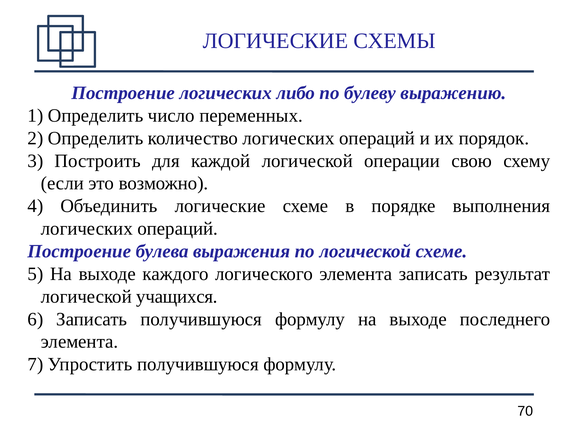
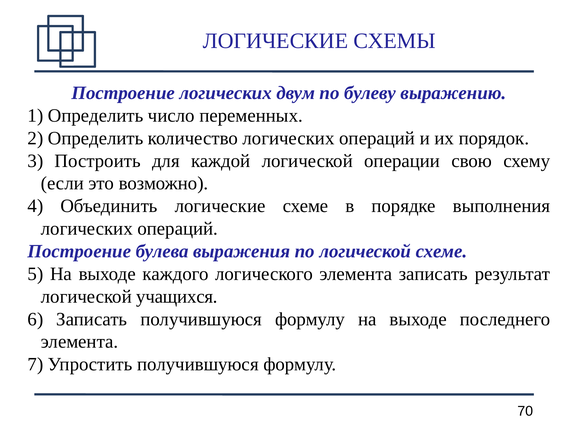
либо: либо -> двум (296, 93)
